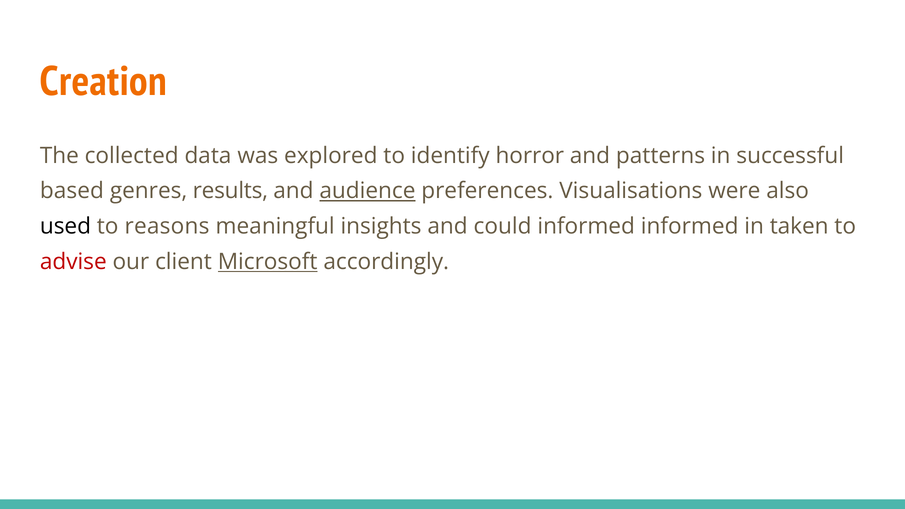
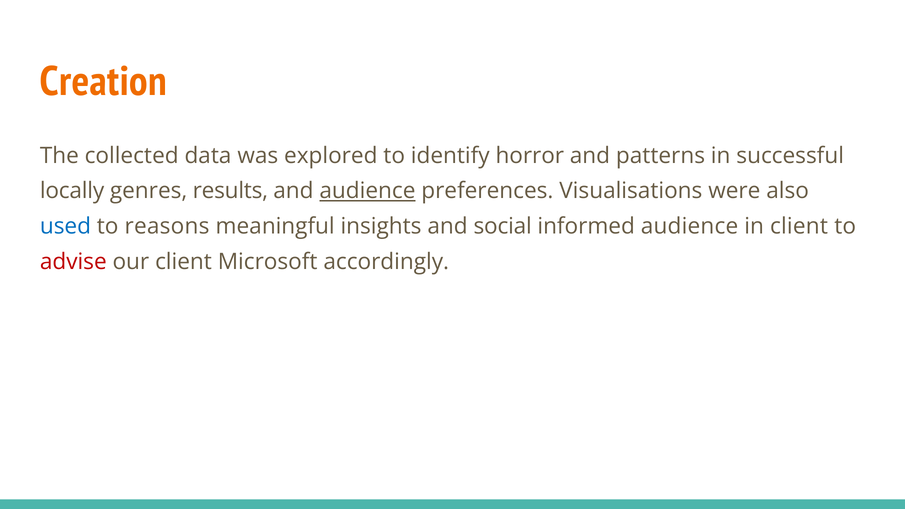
based: based -> locally (72, 191)
used colour: black -> blue (65, 226)
could: could -> social (503, 226)
informed informed: informed -> audience (690, 226)
in taken: taken -> client (799, 226)
Microsoft underline: present -> none (268, 262)
